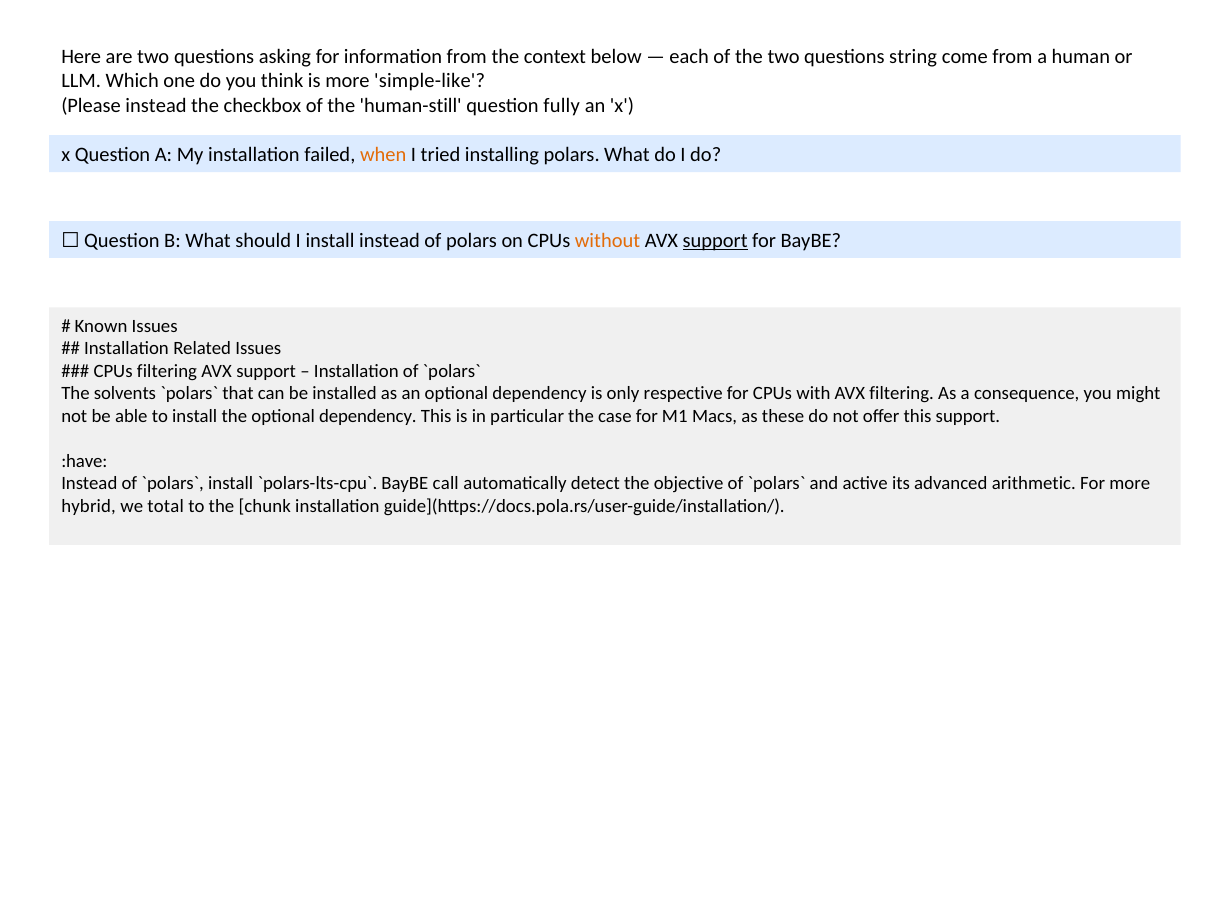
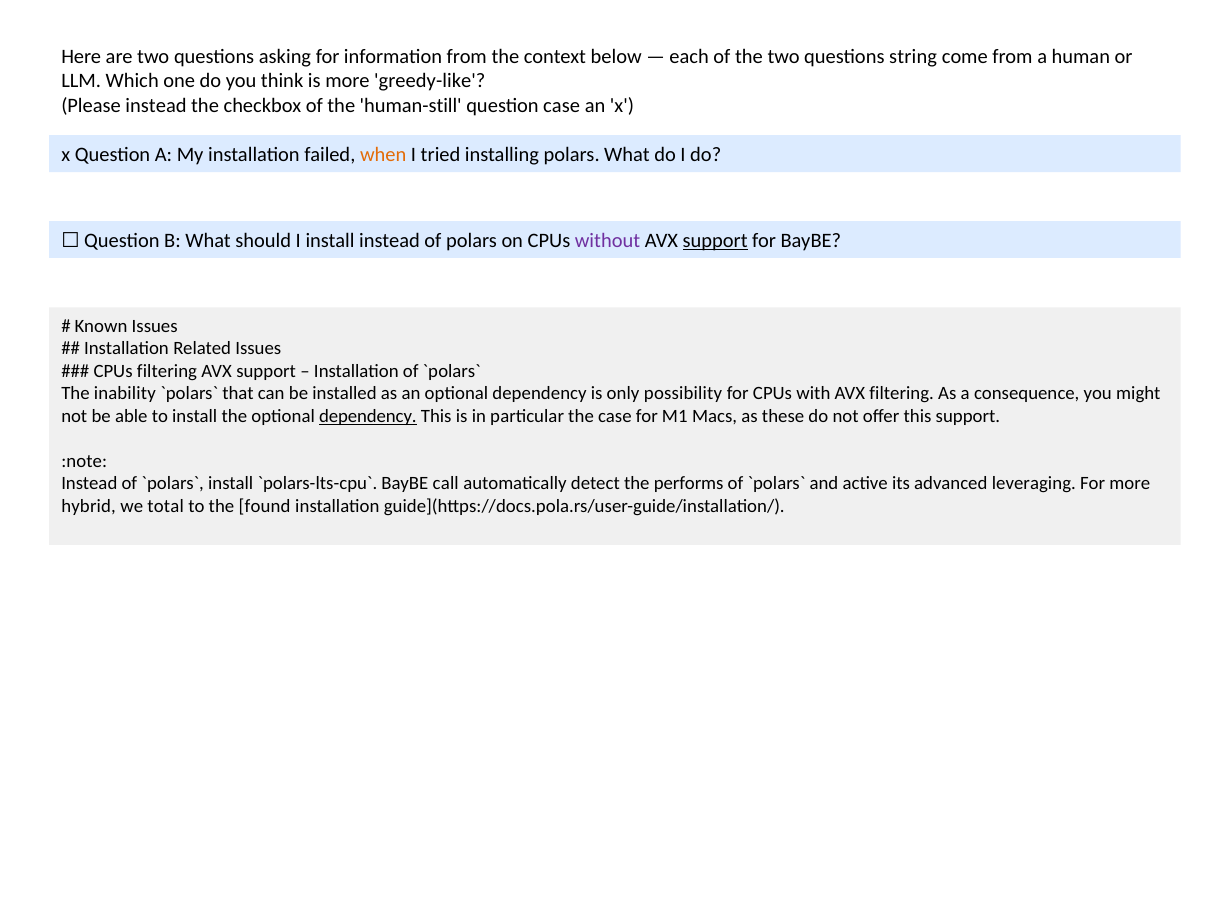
simple-like: simple-like -> greedy-like (430, 81)
question fully: fully -> case (562, 106)
without colour: orange -> purple (608, 241)
solvents: solvents -> inability (125, 394)
respective: respective -> possibility (683, 394)
dependency underline: none -> present (368, 416)
:have: :have -> :note (84, 461)
objective: objective -> performs (689, 484)
arithmetic: arithmetic -> leveraging (1034, 484)
chunk: chunk -> found (265, 507)
